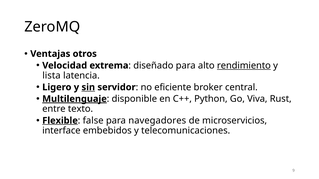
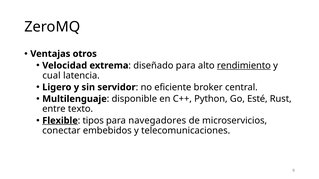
lista: lista -> cual (51, 76)
sin underline: present -> none (88, 87)
Multilenguaje underline: present -> none (75, 99)
Viva: Viva -> Esté (257, 99)
false: false -> tipos (93, 121)
interface: interface -> conectar (61, 131)
